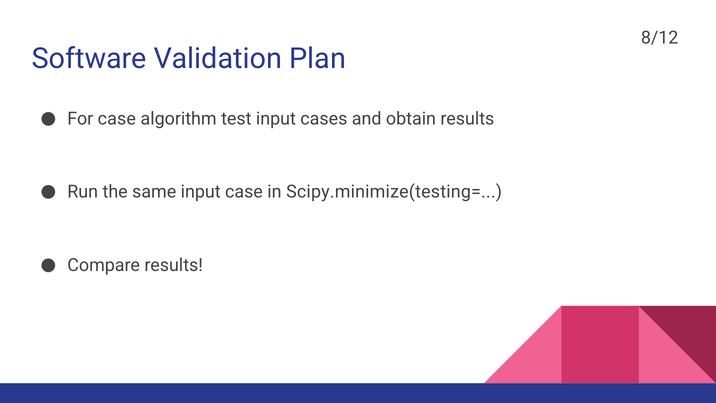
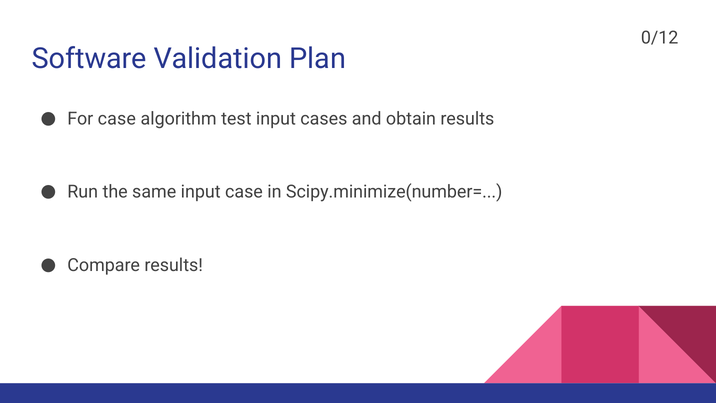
8/12: 8/12 -> 0/12 (660, 38)
Scipy.minimize(testing=: Scipy.minimize(testing= -> Scipy.minimize(number= (394, 192)
